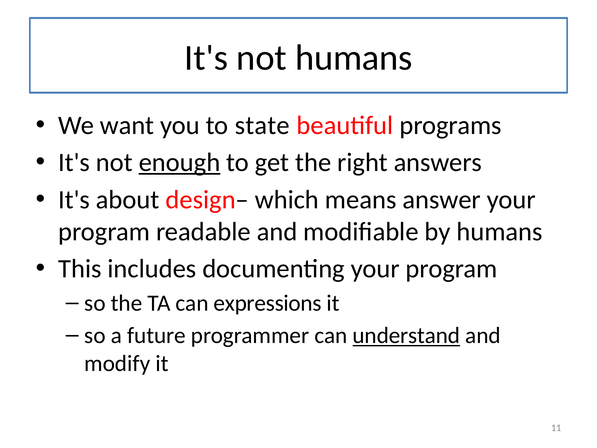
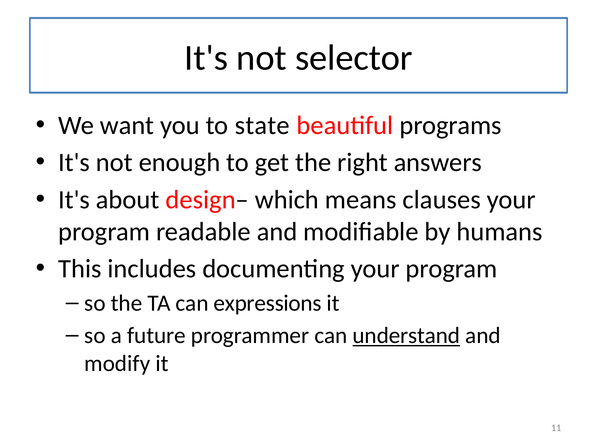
not humans: humans -> selector (354, 58)
enough underline: present -> none (180, 162)
answer: answer -> clauses (442, 200)
